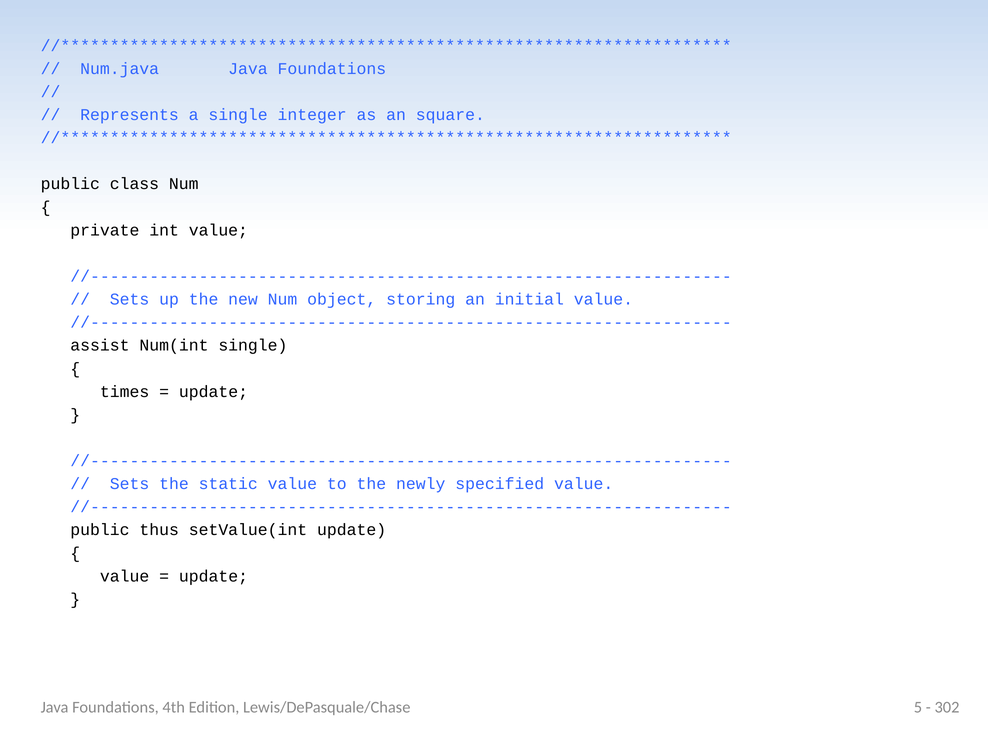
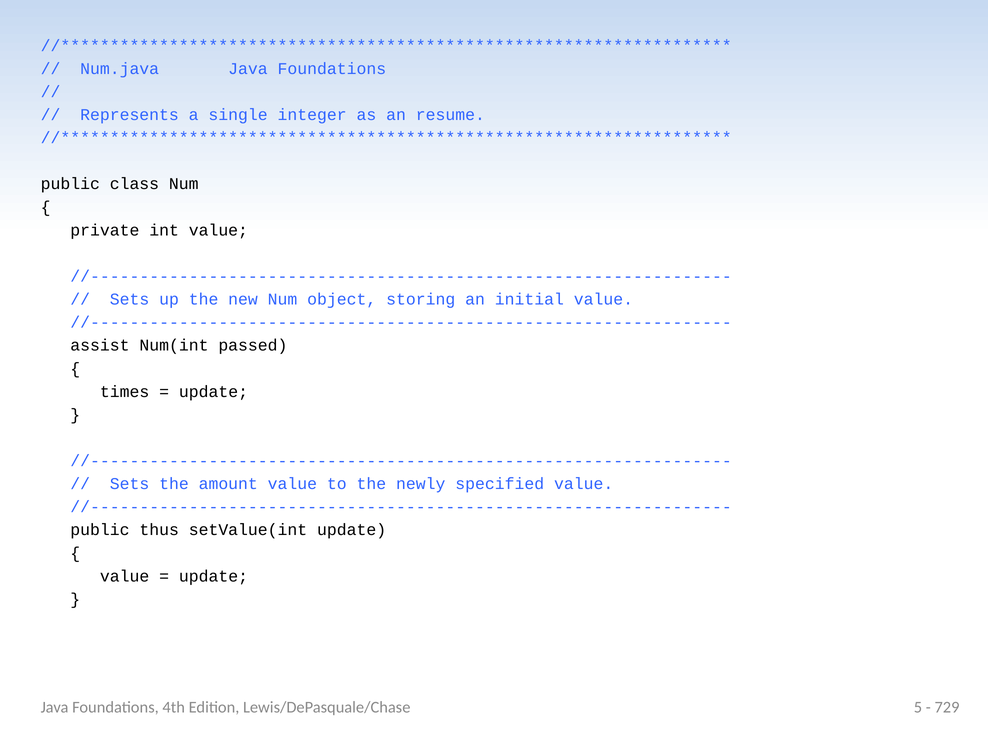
square: square -> resume (450, 115)
Num(int single: single -> passed (253, 346)
static: static -> amount (228, 484)
302: 302 -> 729 (947, 707)
